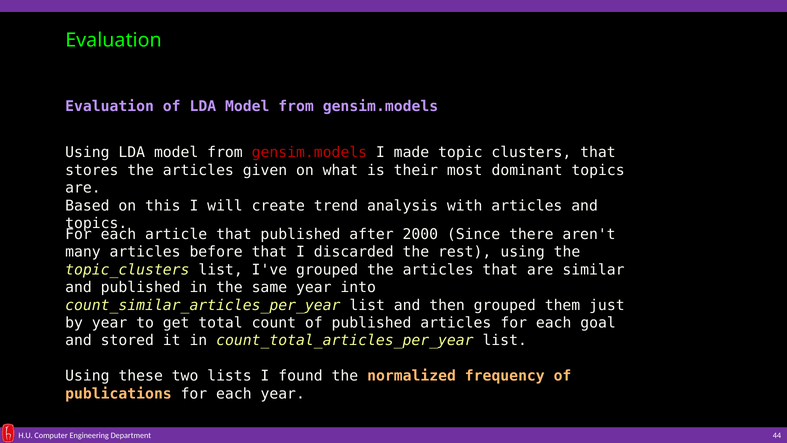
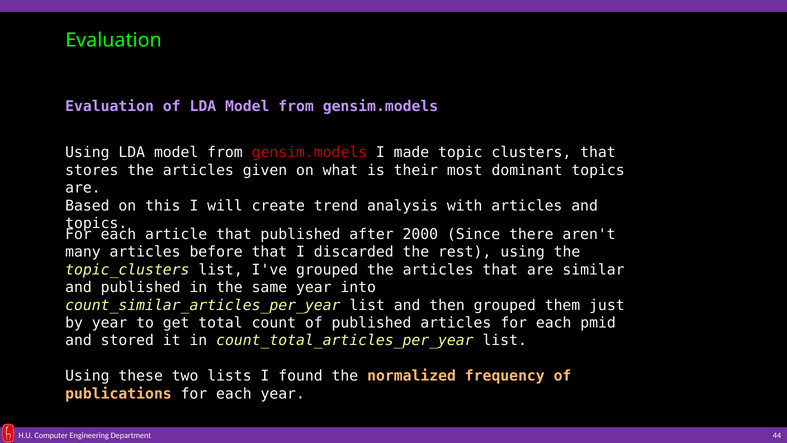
goal: goal -> pmid (598, 323)
